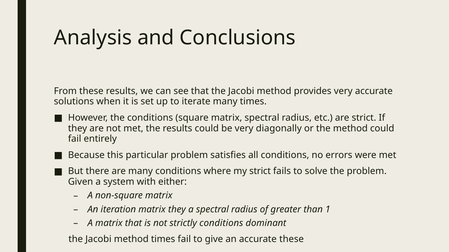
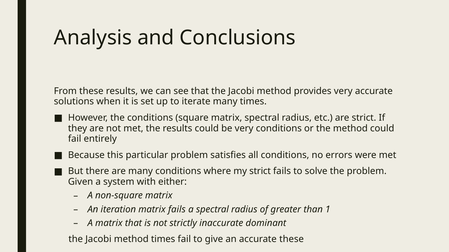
very diagonally: diagonally -> conditions (279, 129)
matrix they: they -> fails (177, 210)
strictly conditions: conditions -> inaccurate (221, 224)
